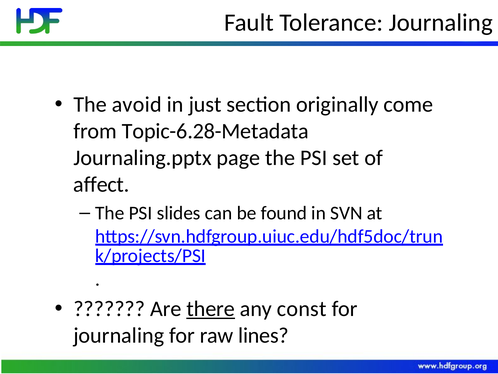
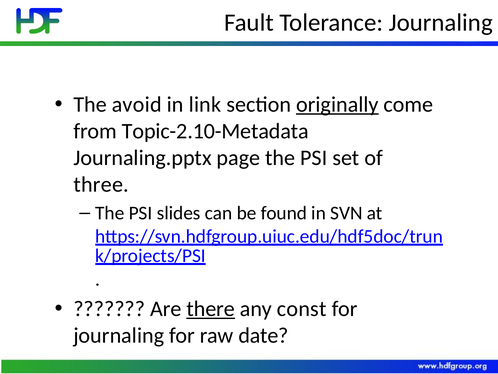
just: just -> link (205, 104)
originally underline: none -> present (337, 104)
Topic-6.28-Metadata: Topic-6.28-Metadata -> Topic-2.10-Metadata (215, 131)
affect: affect -> three (101, 184)
lines: lines -> date (263, 335)
